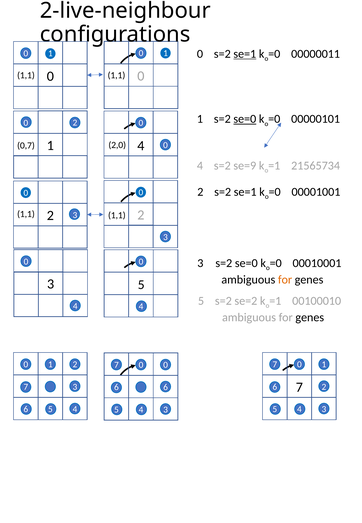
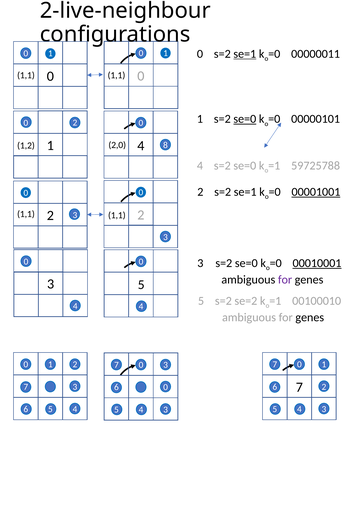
0: 0 -> 8 (165, 145)
0,7: 0,7 -> 1,2 (26, 146)
4 s=2 se=9: se=9 -> se=0 (245, 166)
21565734: 21565734 -> 59725788 (316, 166)
00001001 underline: none -> present (316, 192)
00010001 underline: none -> present (317, 263)
for colour: orange -> purple (285, 280)
7 0 0: 0 -> 3 (166, 365)
6: 6 -> 0 (166, 387)
